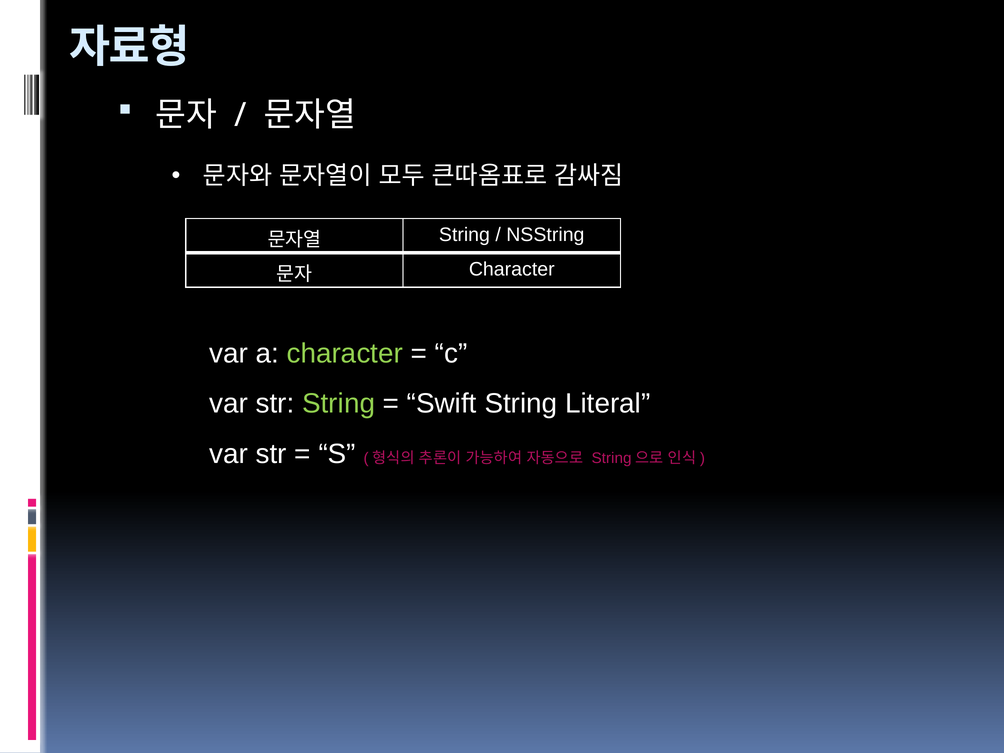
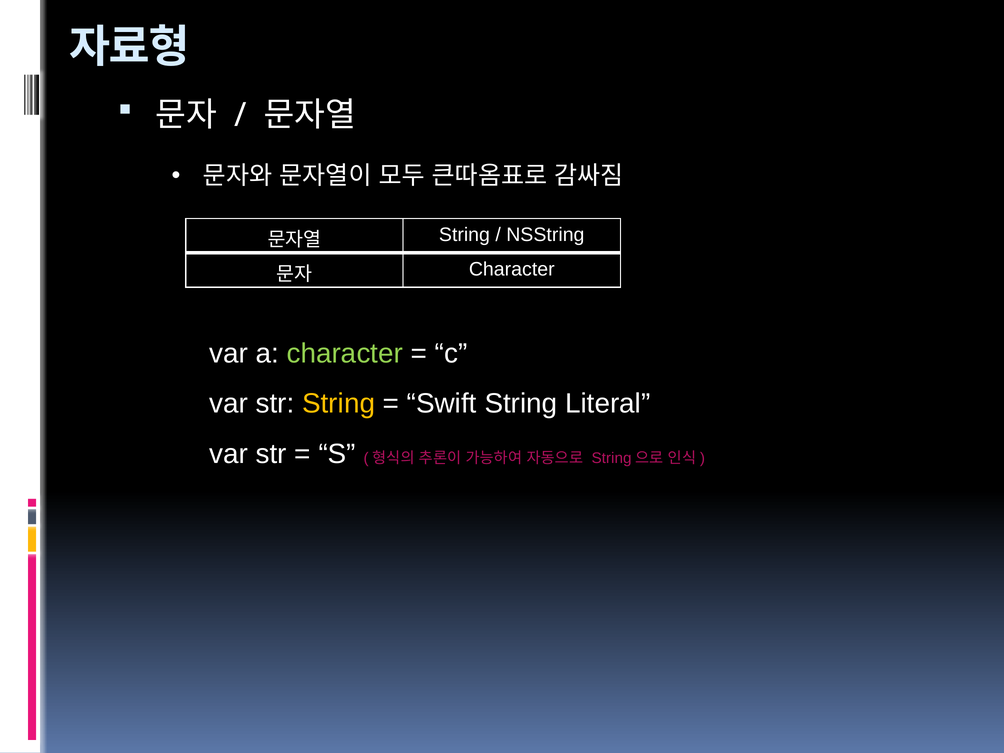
String colour: light green -> yellow (339, 404)
